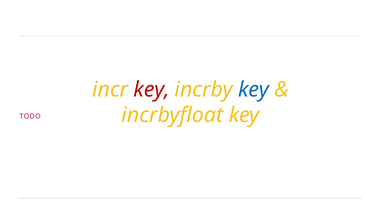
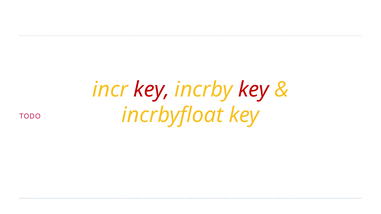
key colour: blue -> red (254, 90)
